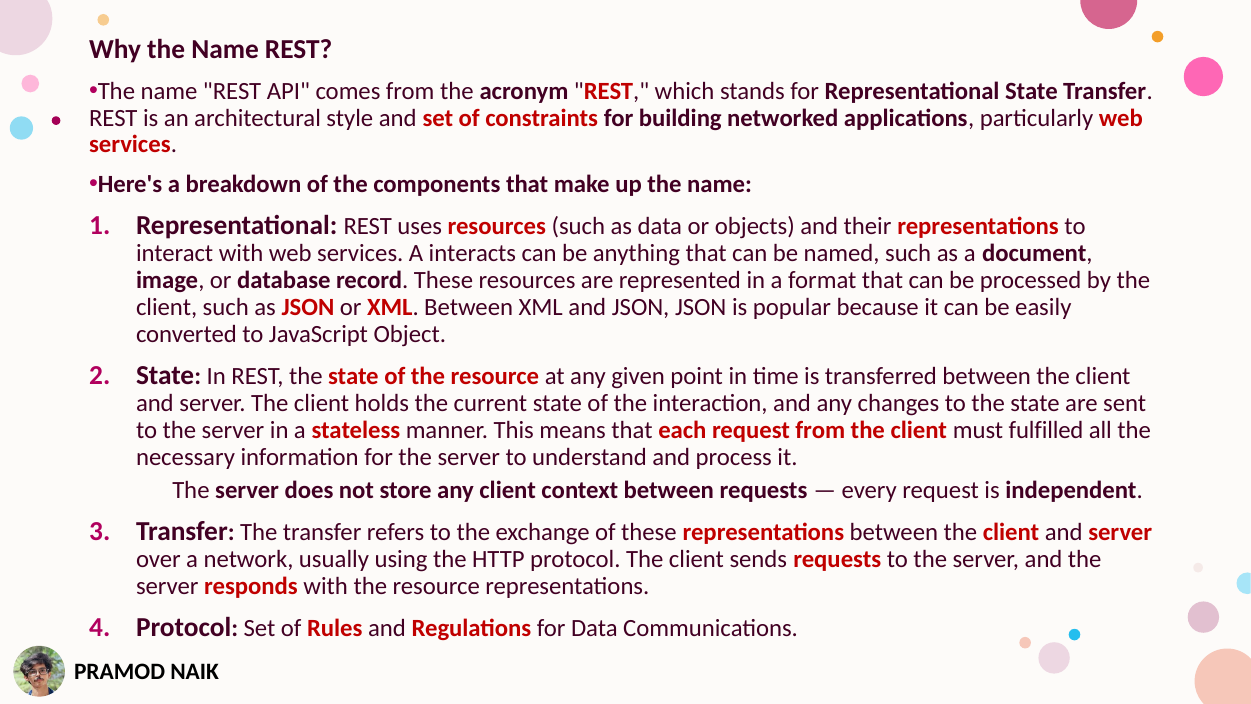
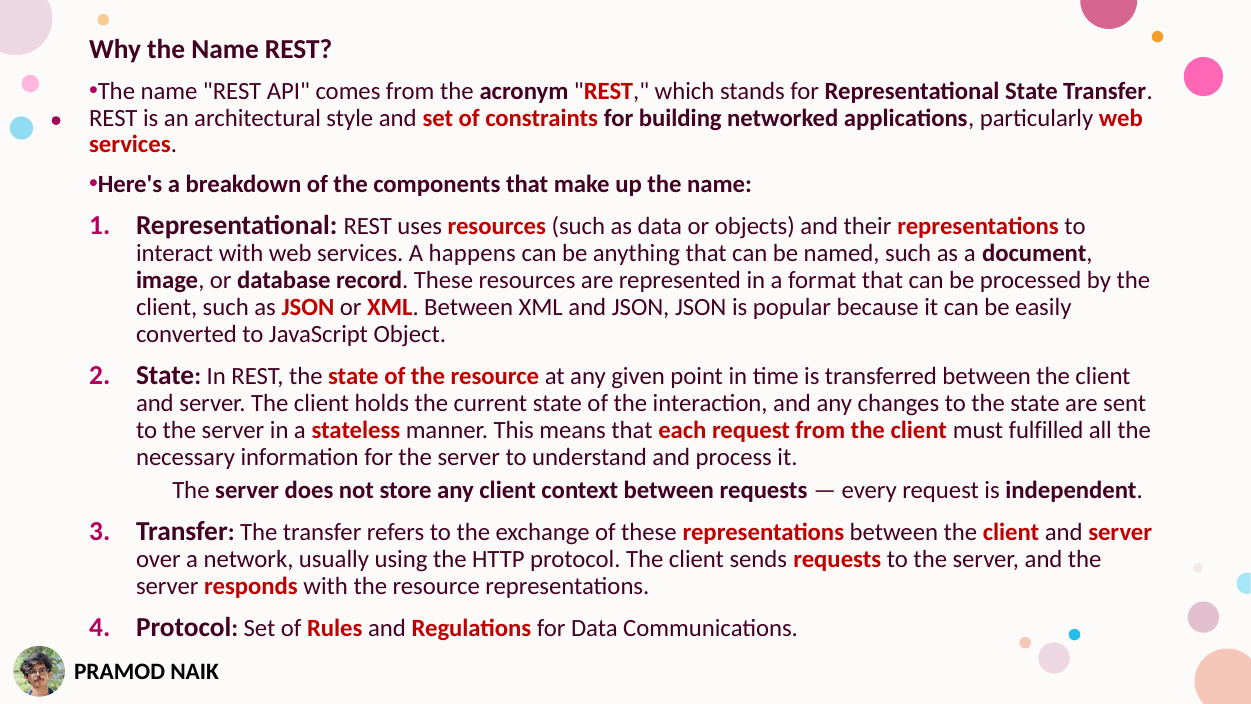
interacts: interacts -> happens (472, 254)
